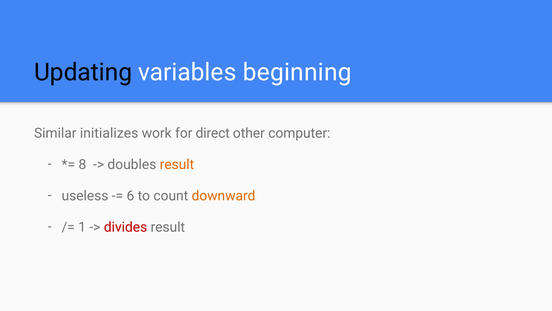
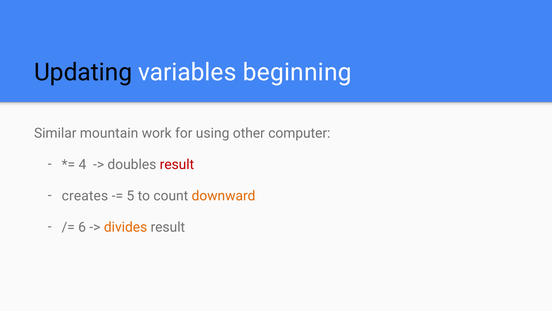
initializes: initializes -> mountain (109, 133)
direct: direct -> using (213, 133)
8: 8 -> 4 (82, 164)
result colour: orange -> red (177, 164)
useless: useless -> creates (85, 196)
6: 6 -> 5 (130, 196)
1: 1 -> 6 (82, 227)
divides colour: red -> orange (126, 227)
